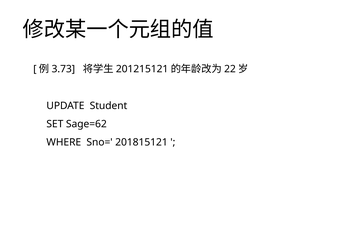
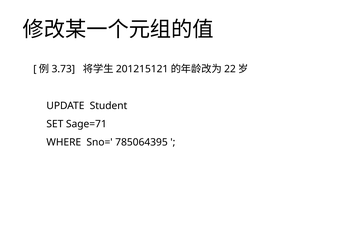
Sage=62: Sage=62 -> Sage=71 (86, 124)
201815121: 201815121 -> 785064395 (141, 143)
